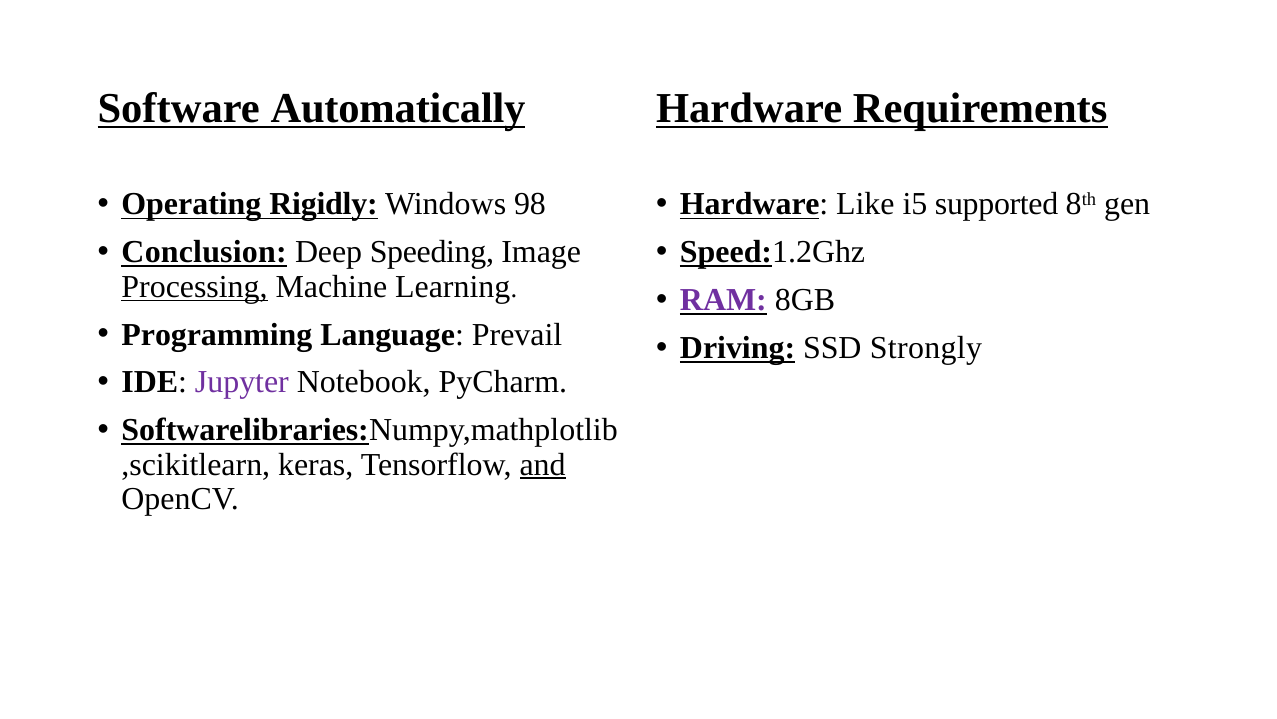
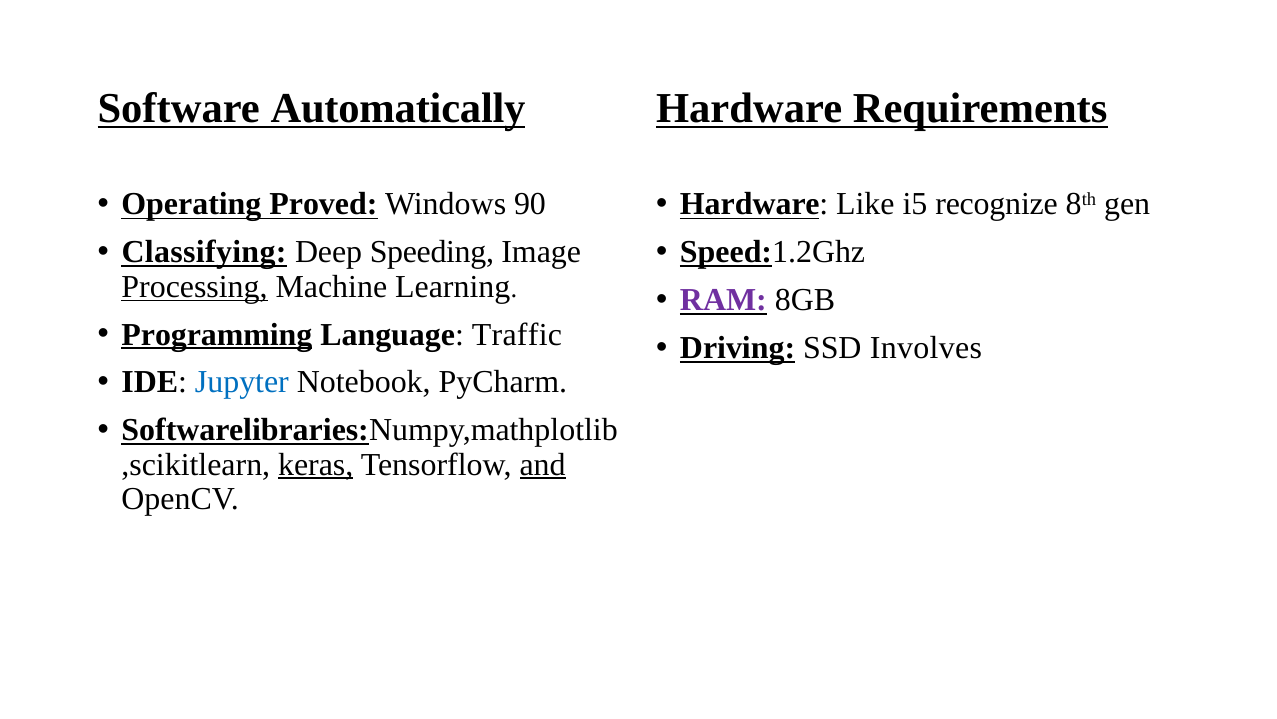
Rigidly: Rigidly -> Proved (323, 204)
98: 98 -> 90 (530, 204)
supported: supported -> recognize (997, 204)
Conclusion: Conclusion -> Classifying (204, 252)
Programming underline: none -> present (217, 334)
Prevail: Prevail -> Traffic (517, 334)
Strongly: Strongly -> Involves (926, 348)
Jupyter colour: purple -> blue (242, 382)
keras underline: none -> present (316, 464)
